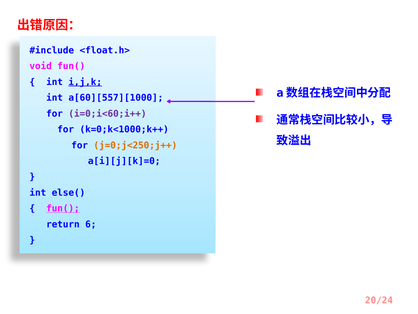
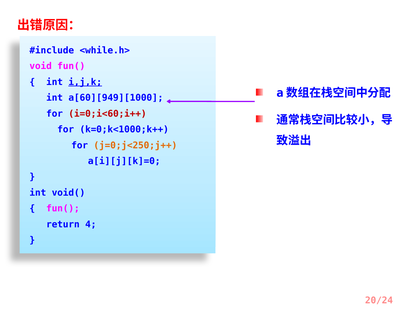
<float.h>: <float.h> -> <while.h> (105, 50)
a[60][557][1000: a[60][557][1000 -> a[60][949][1000 (116, 98)
i=0;i<60;i++ colour: purple -> red (108, 113)
else(: else( -> void( (68, 192)
fun( underline: present -> none (63, 208)
6: 6 -> 4 (91, 224)
